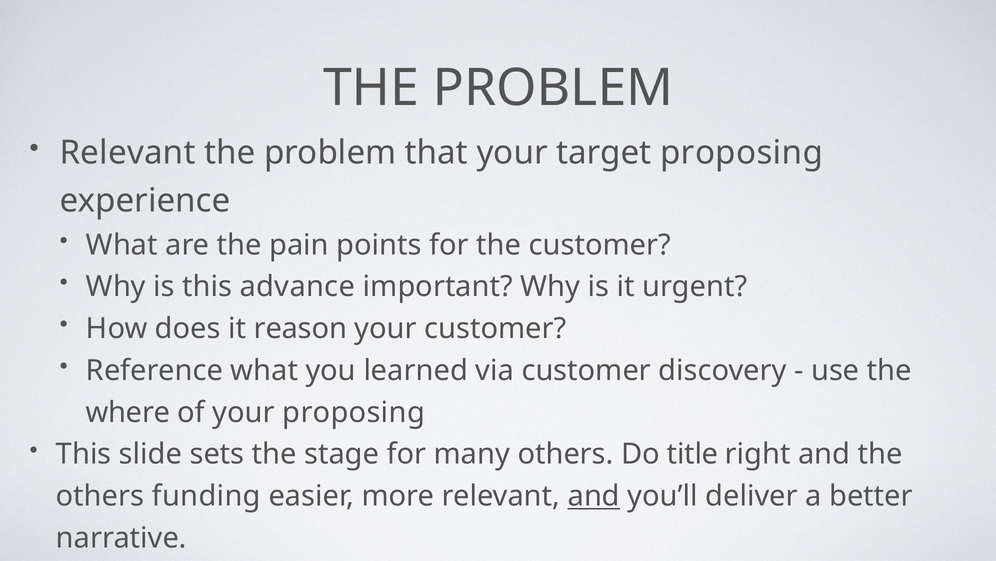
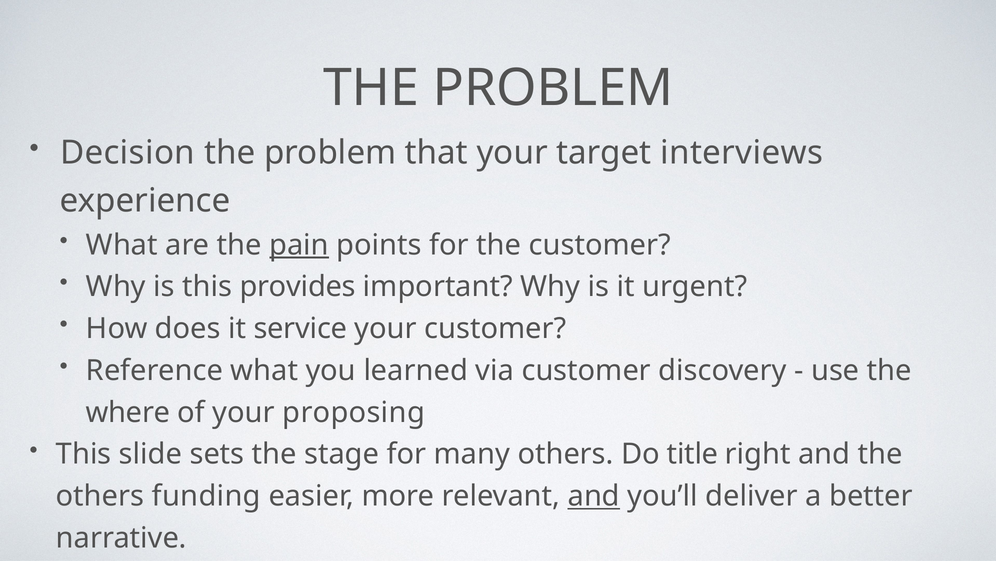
Relevant: Relevant -> Decision (128, 153)
target proposing: proposing -> interviews (742, 153)
pain underline: none -> present (299, 245)
advance: advance -> provides (298, 286)
reason: reason -> service (300, 328)
